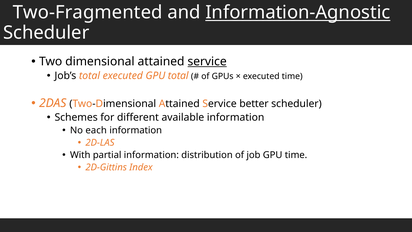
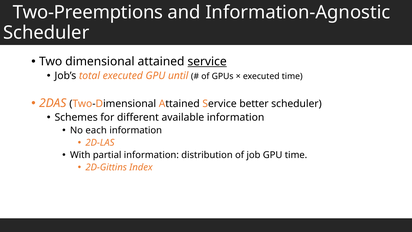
Two-Fragmented: Two-Fragmented -> Two-Preemptions (88, 13)
Information-Agnostic underline: present -> none (298, 13)
GPU total: total -> until (178, 76)
